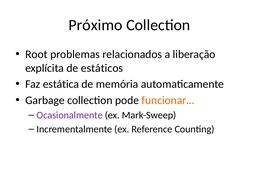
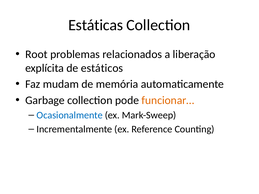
Próximo: Próximo -> Estáticas (96, 25)
estática: estática -> mudam (61, 84)
Ocasionalmente colour: purple -> blue (70, 115)
